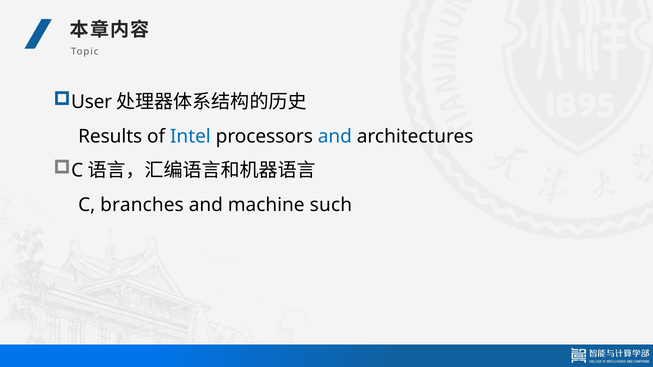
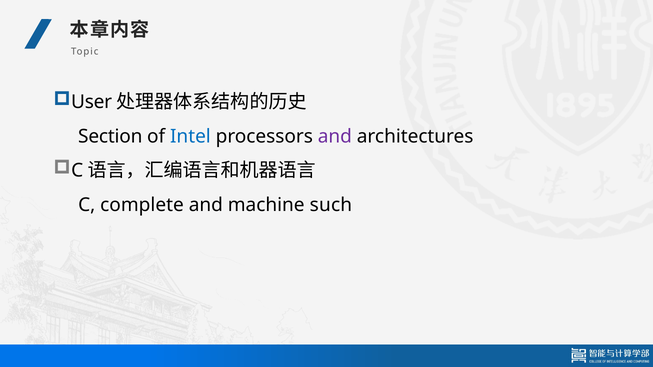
Results: Results -> Section (110, 136)
and colour: blue -> purple (335, 136)
branches: branches -> complete (142, 205)
